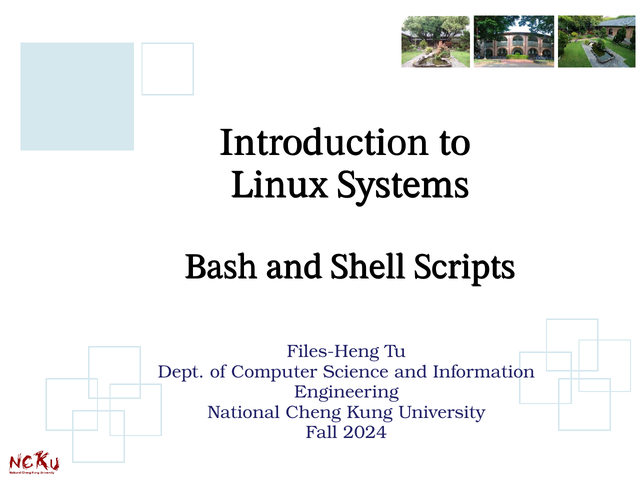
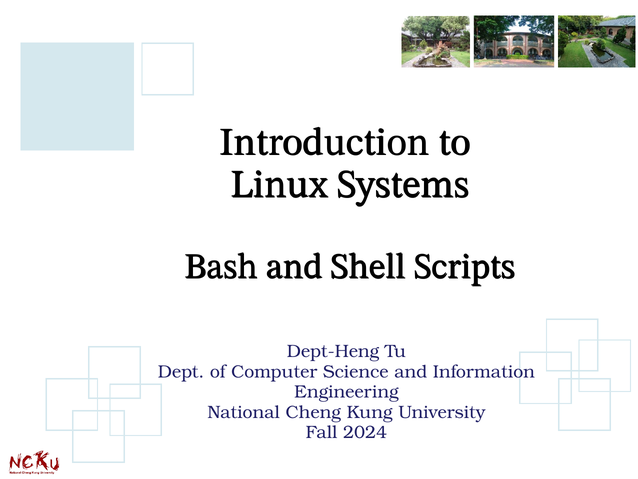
Files-Heng: Files-Heng -> Dept-Heng (333, 351)
